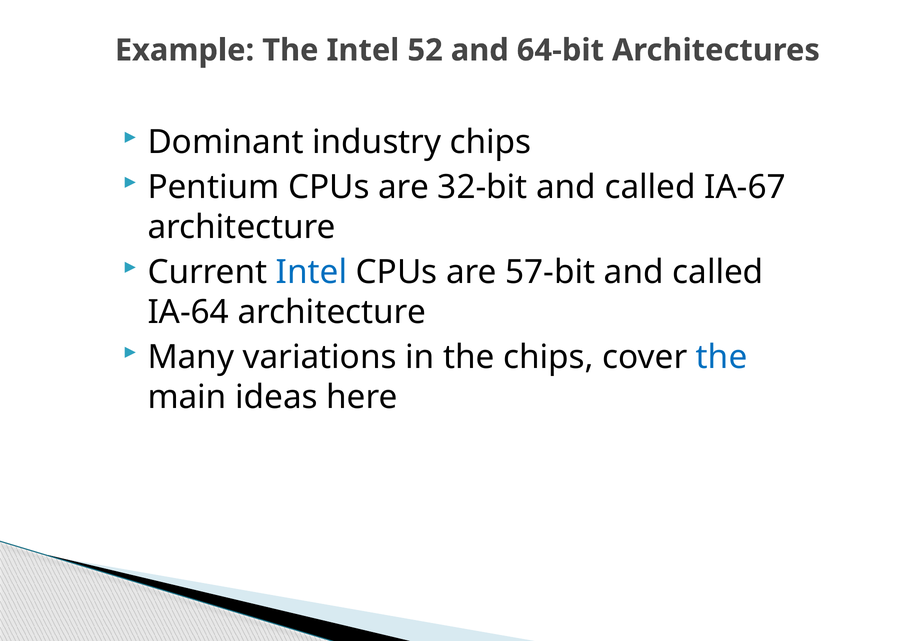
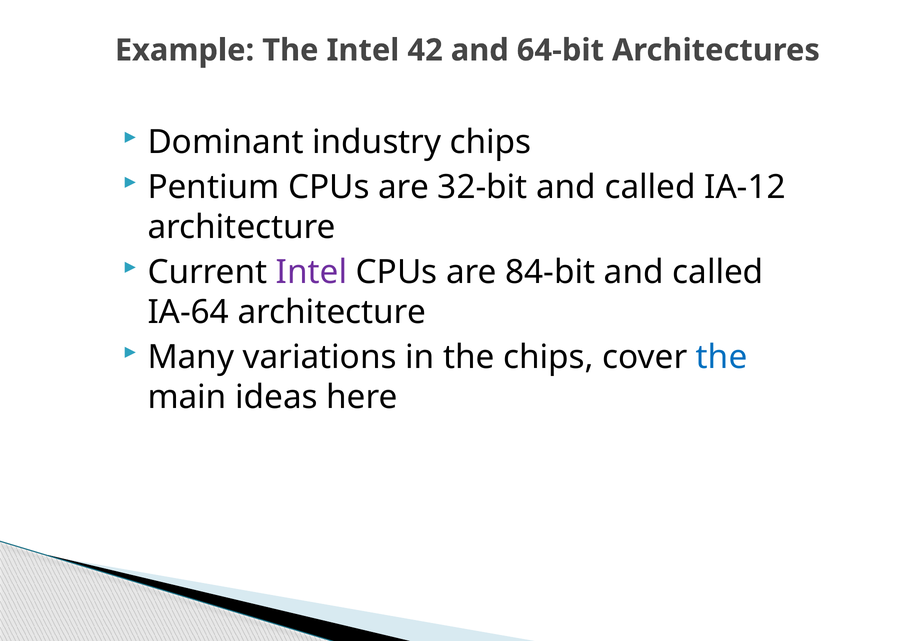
52: 52 -> 42 (425, 50)
IA-67: IA-67 -> IA-12 (745, 187)
Intel colour: blue -> purple (312, 272)
57-bit: 57-bit -> 84-bit (550, 272)
